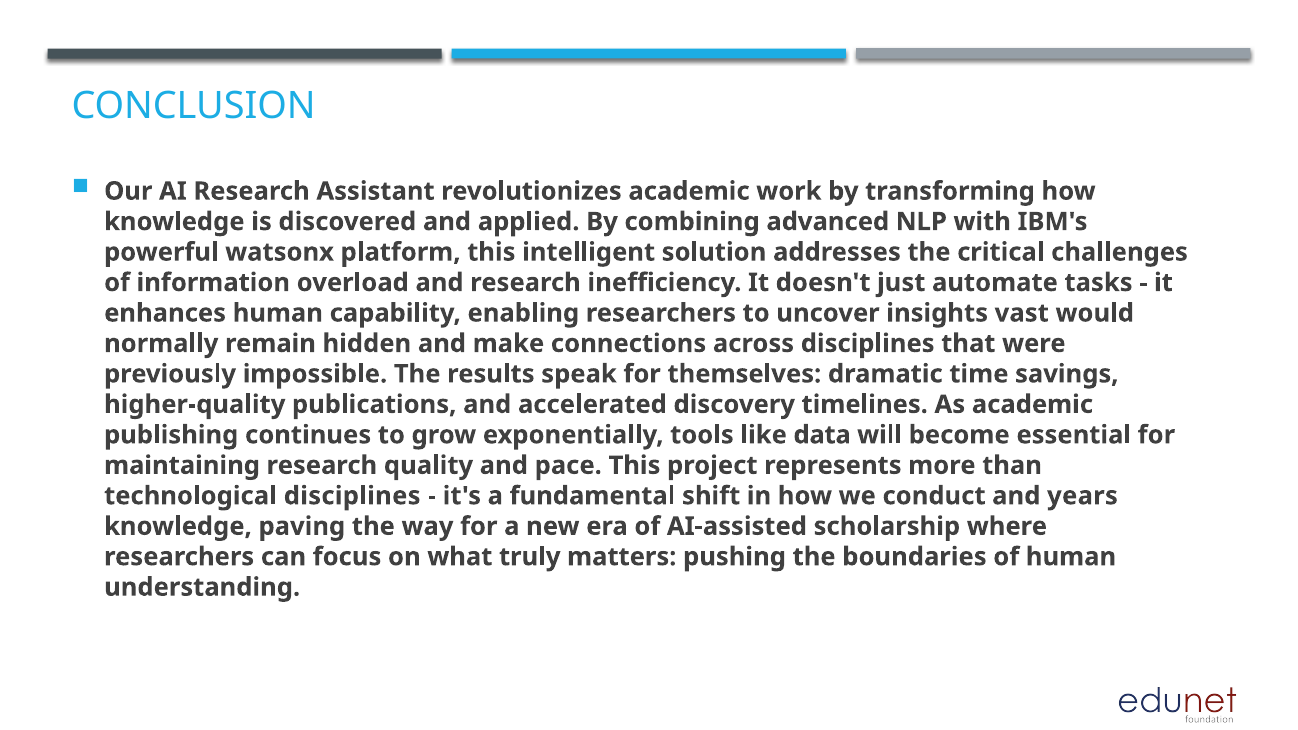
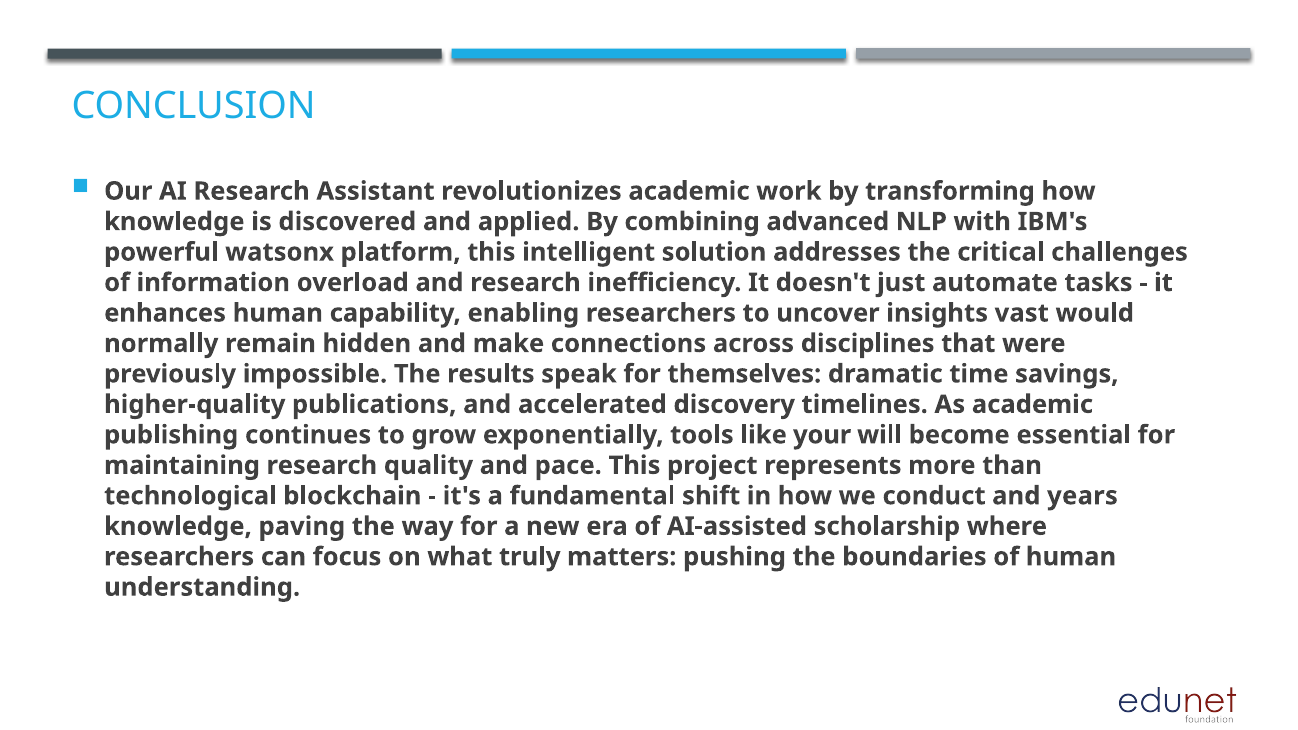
data: data -> your (822, 435)
technological disciplines: disciplines -> blockchain (352, 496)
